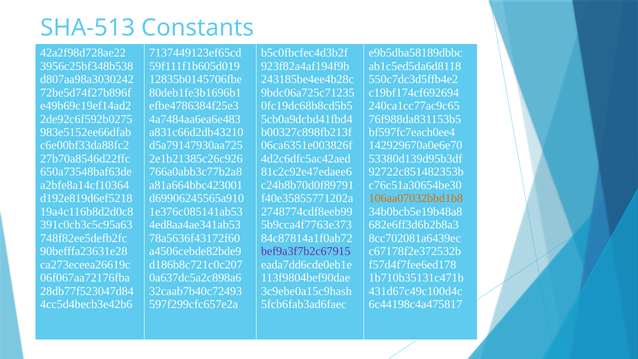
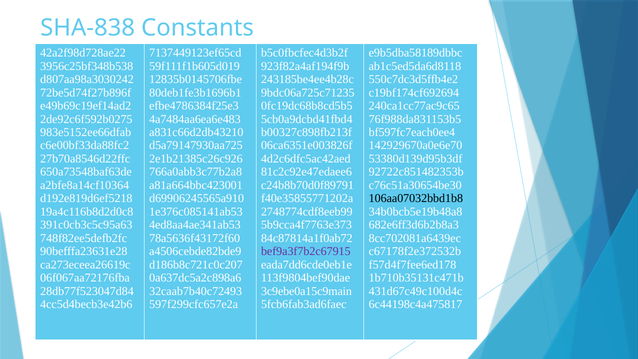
SHA-513: SHA-513 -> SHA-838 (88, 28)
106aa07032bbd1b8 colour: orange -> black (416, 198)
3c9ebe0a15c9hash: 3c9ebe0a15c9hash -> 3c9ebe0a15c9main (306, 291)
